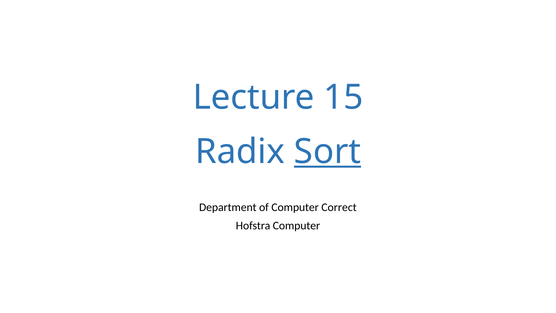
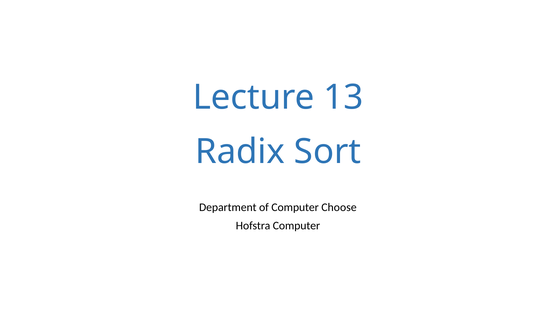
15: 15 -> 13 (343, 97)
Sort underline: present -> none (327, 151)
Correct: Correct -> Choose (339, 207)
